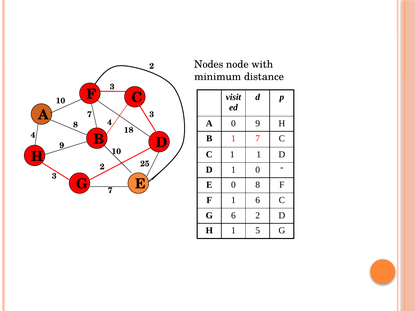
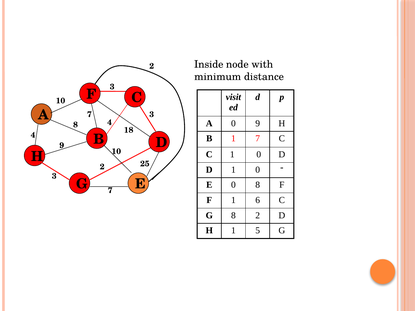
Nodes: Nodes -> Inside (209, 64)
C 1 1: 1 -> 0 (259, 155)
G 6: 6 -> 8 (233, 216)
